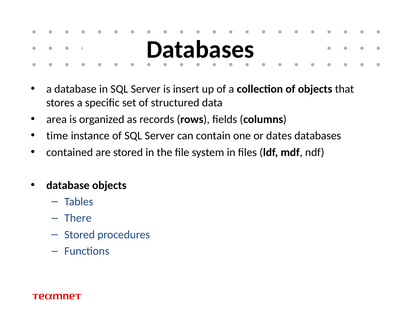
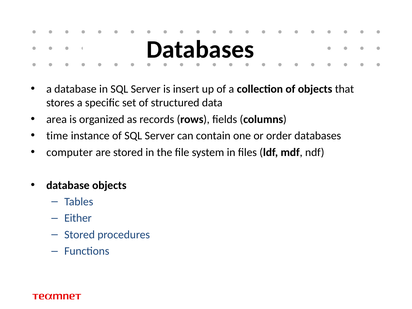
dates: dates -> order (279, 136)
contained: contained -> computer (70, 152)
There: There -> Either (78, 218)
